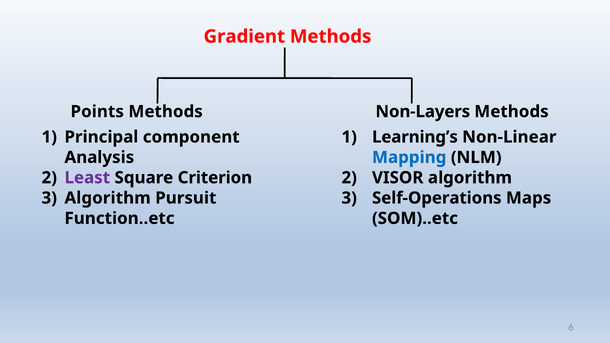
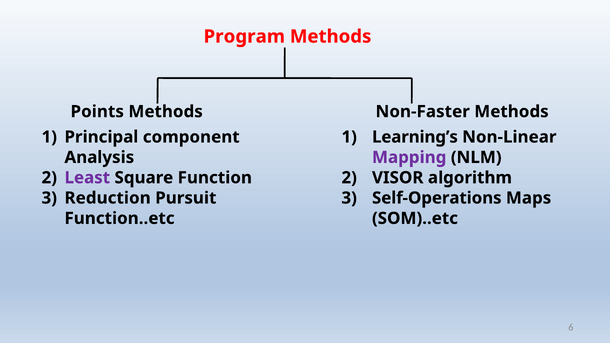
Gradient: Gradient -> Program (244, 37)
Non-Layers: Non-Layers -> Non-Faster (423, 112)
Mapping colour: blue -> purple (409, 157)
Criterion: Criterion -> Function (215, 178)
Algorithm: Algorithm -> Reduction (108, 198)
